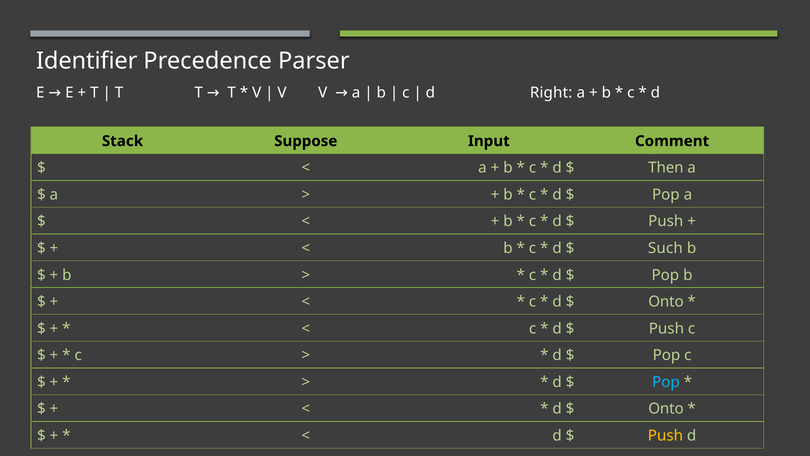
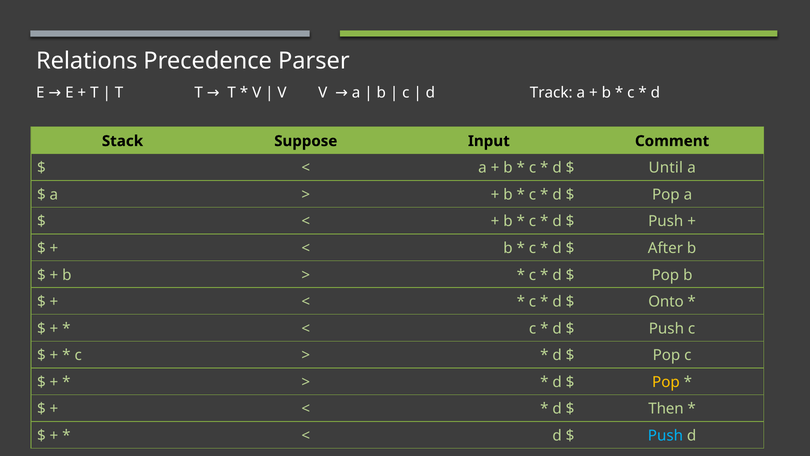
Identifier: Identifier -> Relations (87, 61)
Right: Right -> Track (551, 93)
Then: Then -> Until (666, 168)
Such: Such -> After (665, 248)
Pop colour: light blue -> yellow (666, 382)
Onto: Onto -> Then (666, 409)
Push colour: yellow -> light blue (665, 435)
